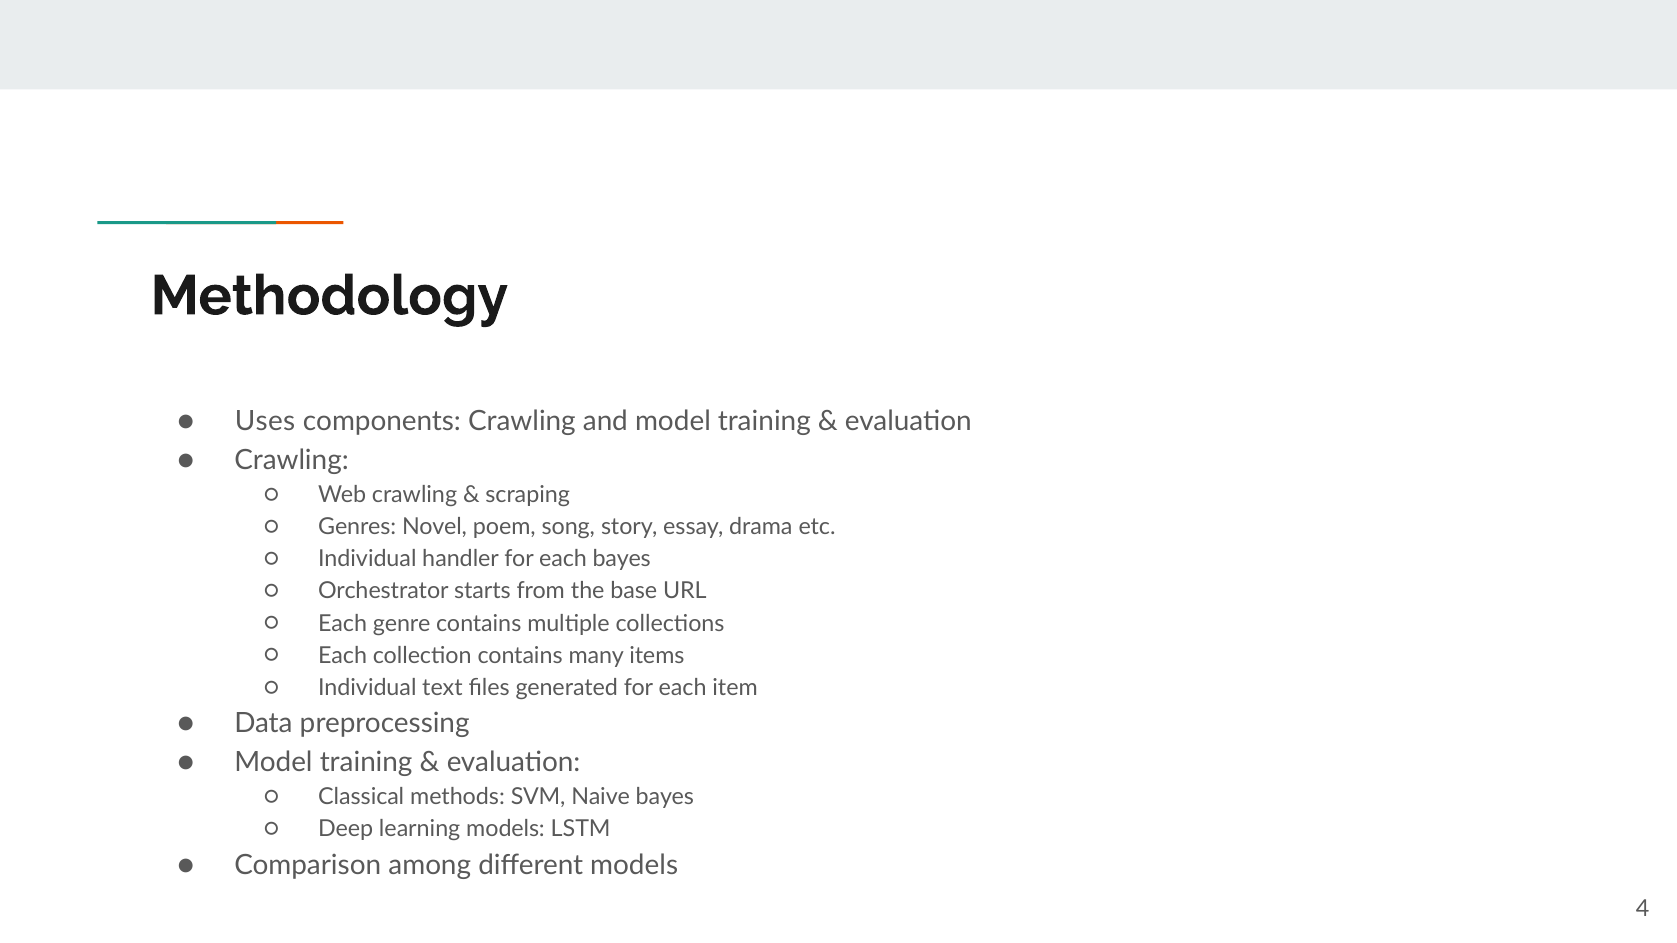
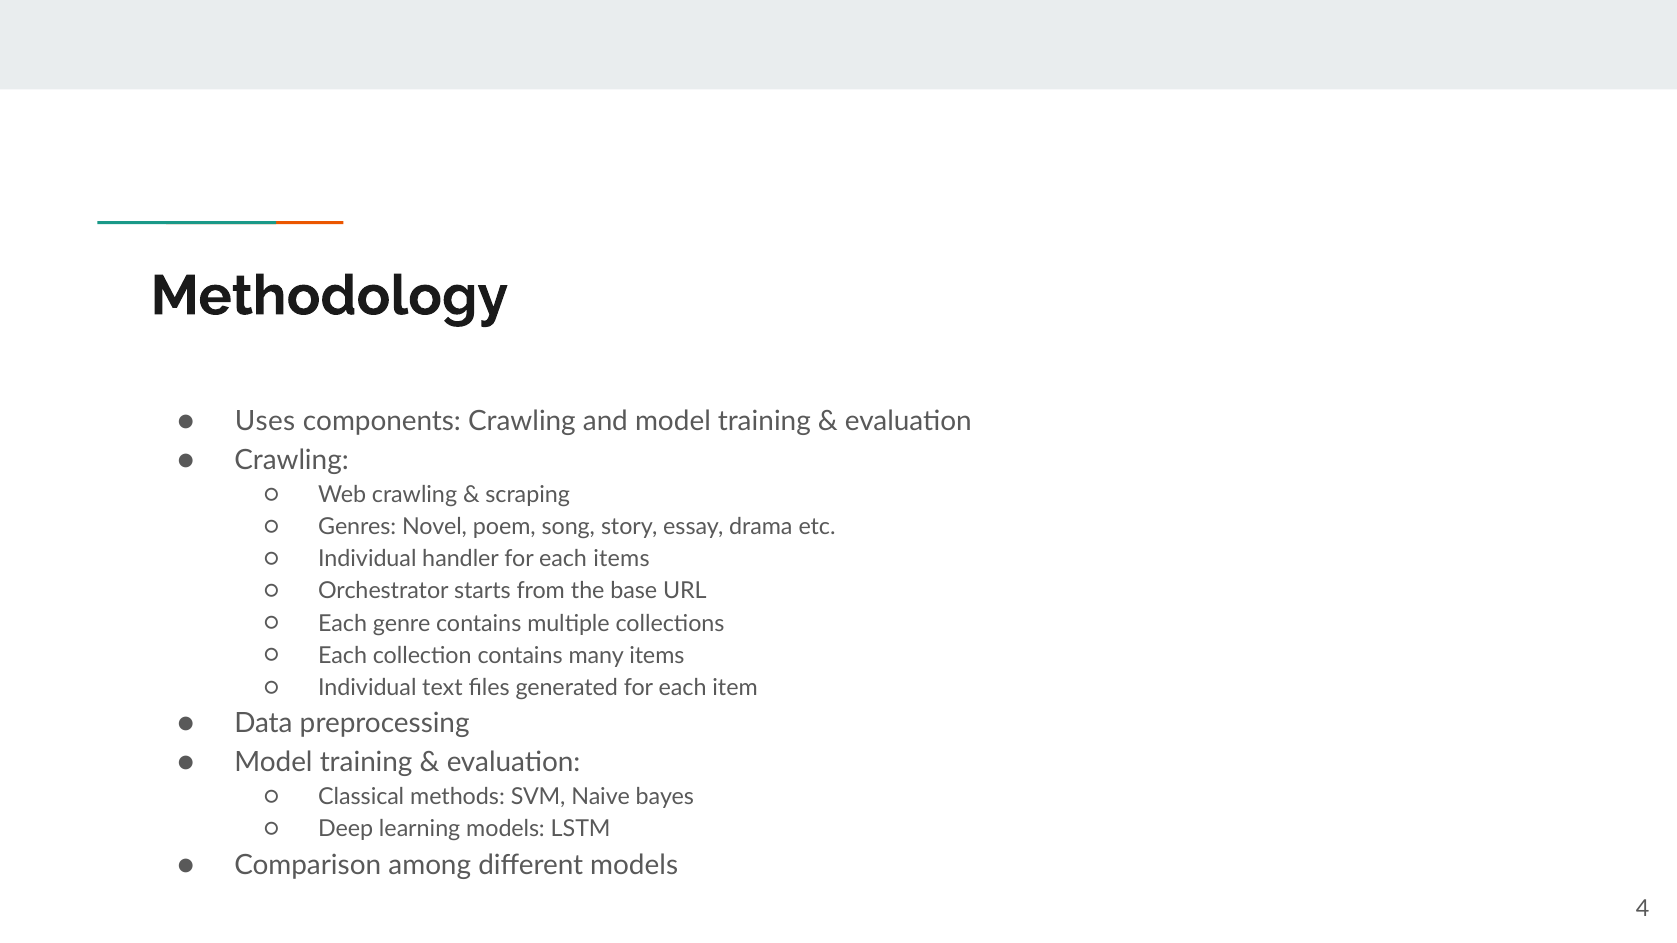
each bayes: bayes -> items (621, 559)
